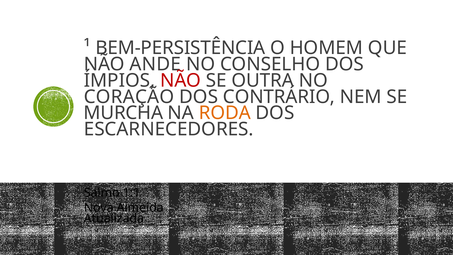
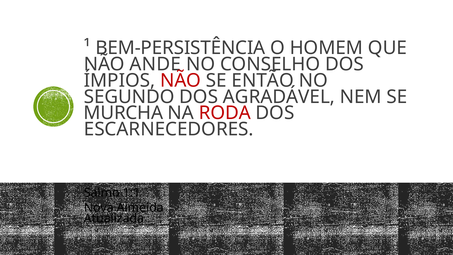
OUTRA: OUTRA -> ENTÃO (263, 80)
CORAÇÃO: CORAÇÃO -> SEGUNDO (129, 97)
CONTRÁRIO: CONTRÁRIO -> AGRADÁVEL (279, 97)
RODA colour: orange -> red (225, 113)
